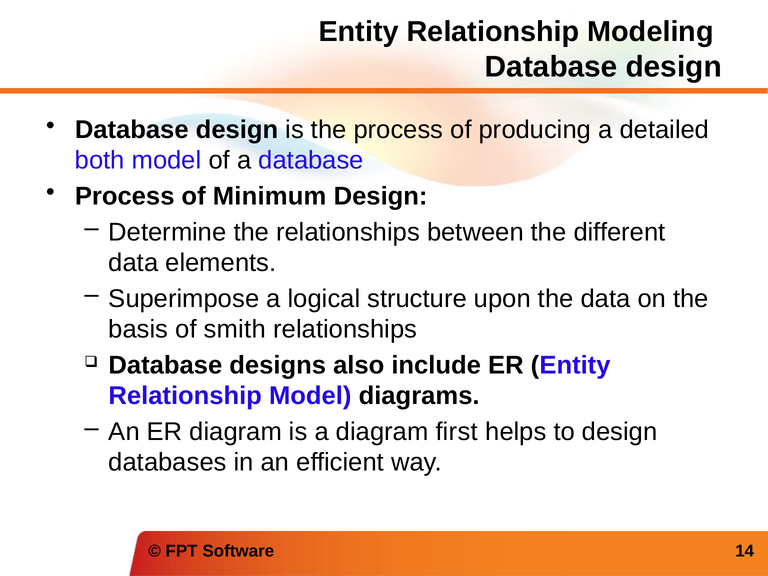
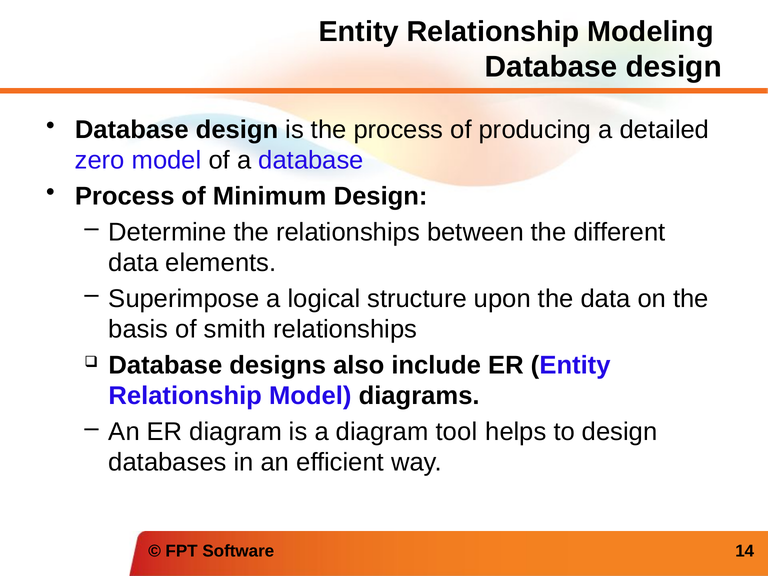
both: both -> zero (100, 161)
first: first -> tool (457, 432)
